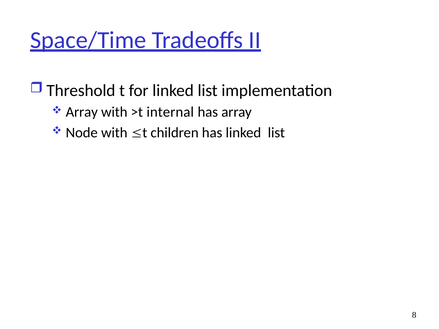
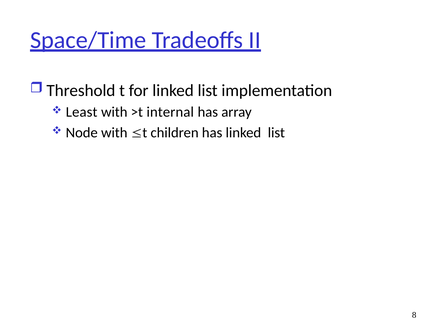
Array: Array -> Least (82, 112)
